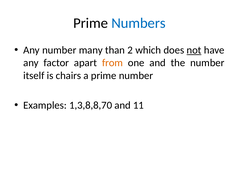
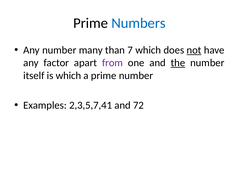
2: 2 -> 7 (130, 50)
from colour: orange -> purple (112, 63)
the underline: none -> present (178, 63)
is chairs: chairs -> which (68, 76)
1,3,8,8,70: 1,3,8,8,70 -> 2,3,5,7,41 (91, 105)
11: 11 -> 72 (138, 105)
